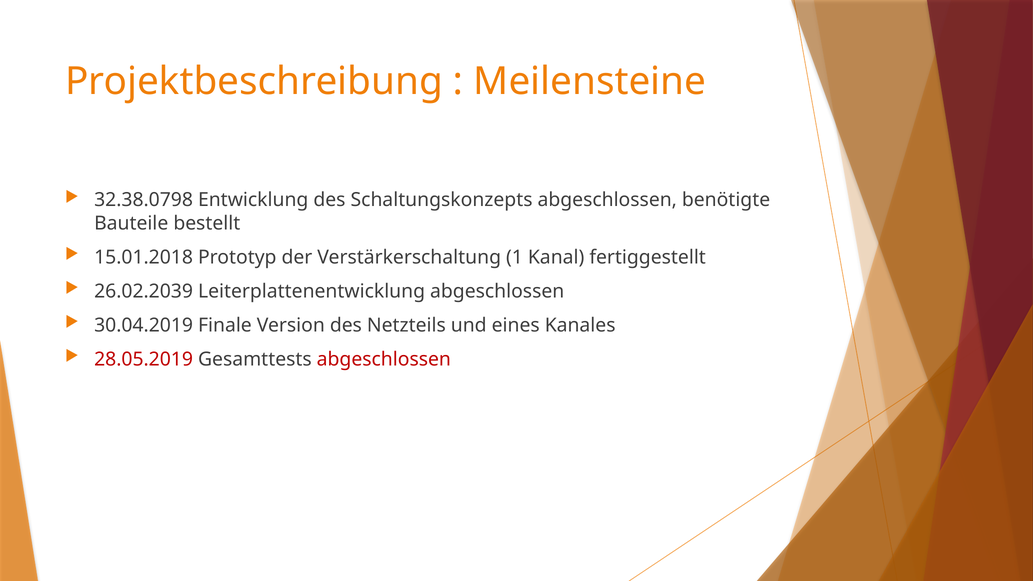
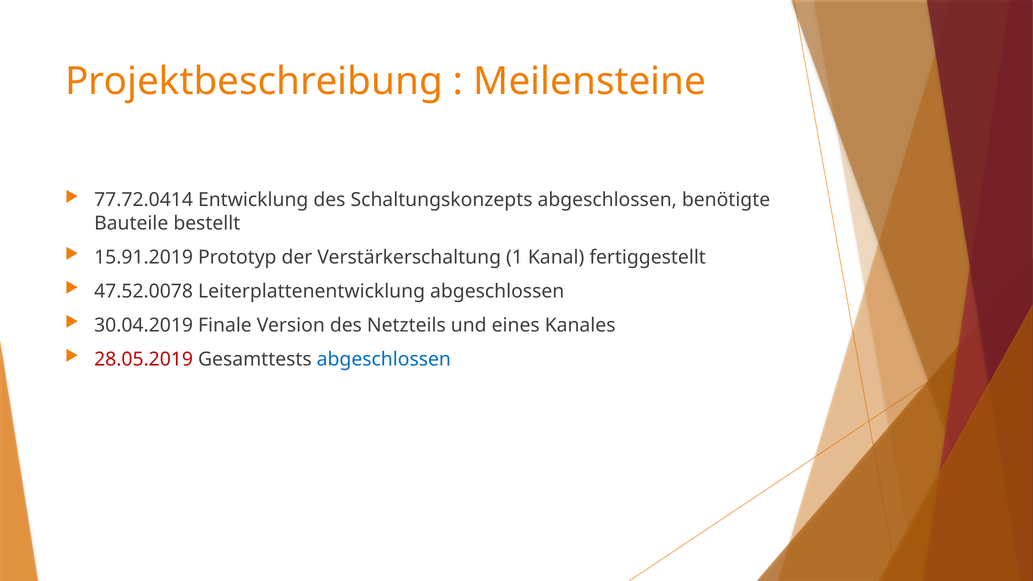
32.38.0798: 32.38.0798 -> 77.72.0414 (144, 200)
15.01.2018: 15.01.2018 -> 15.91.2019 (144, 257)
26.02.2039: 26.02.2039 -> 47.52.0078 (144, 291)
abgeschlossen colour: red -> blue (384, 359)
